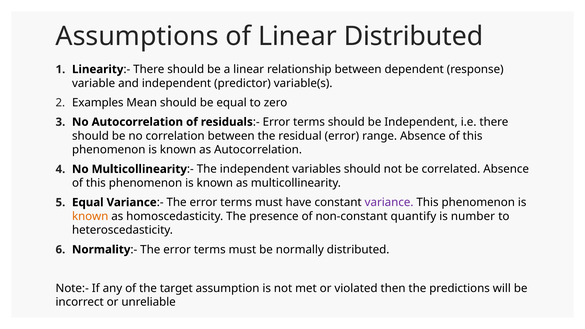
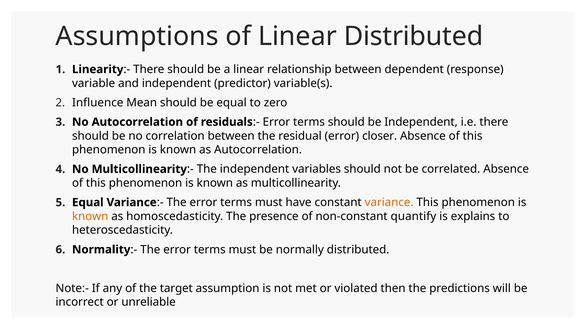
Examples: Examples -> Influence (98, 103)
range: range -> closer (380, 136)
variance colour: purple -> orange (389, 202)
number: number -> explains (473, 216)
